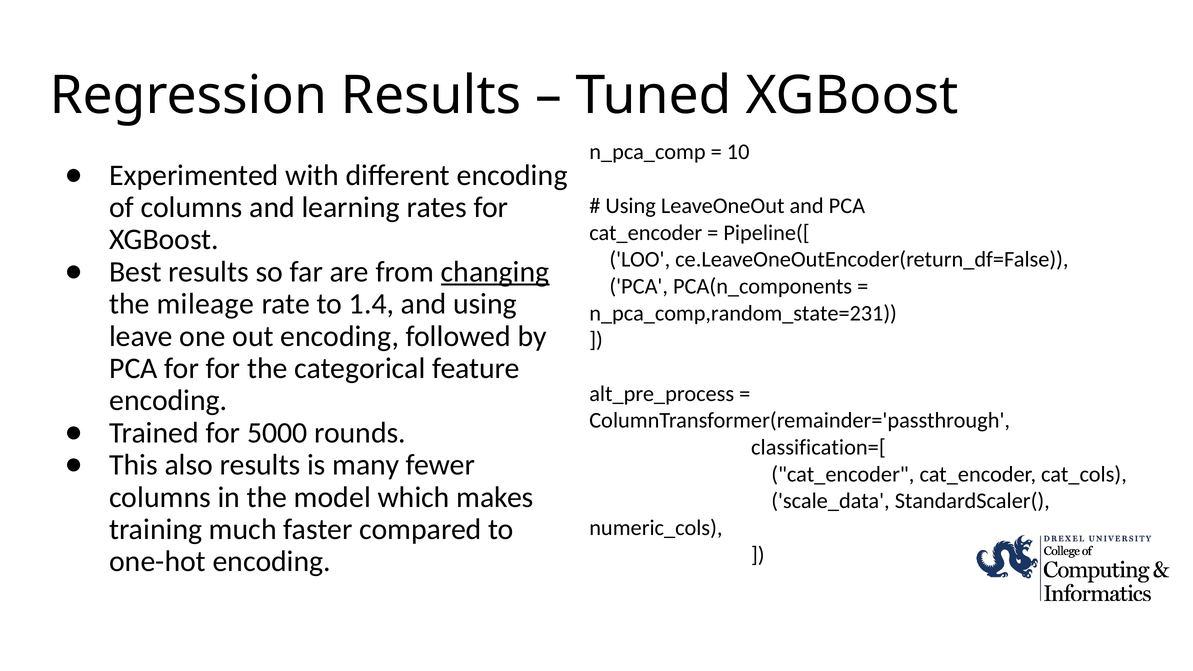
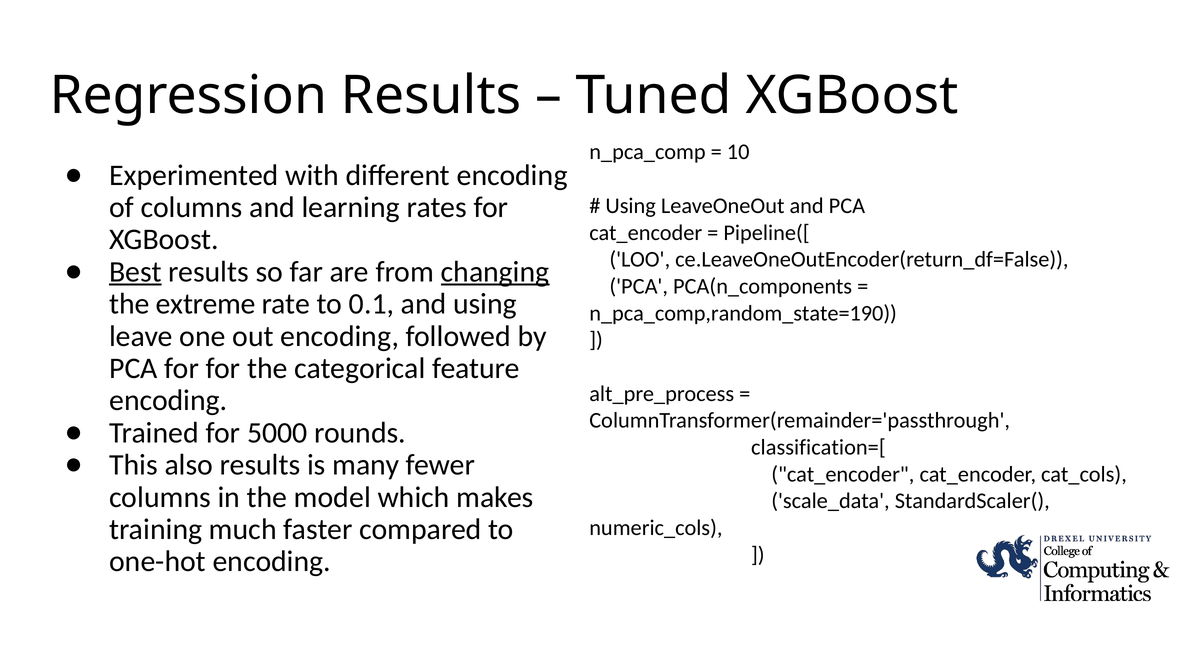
Best underline: none -> present (135, 272)
mileage: mileage -> extreme (206, 304)
1.4: 1.4 -> 0.1 (371, 304)
n_pca_comp,random_state=231: n_pca_comp,random_state=231 -> n_pca_comp,random_state=190 (743, 313)
